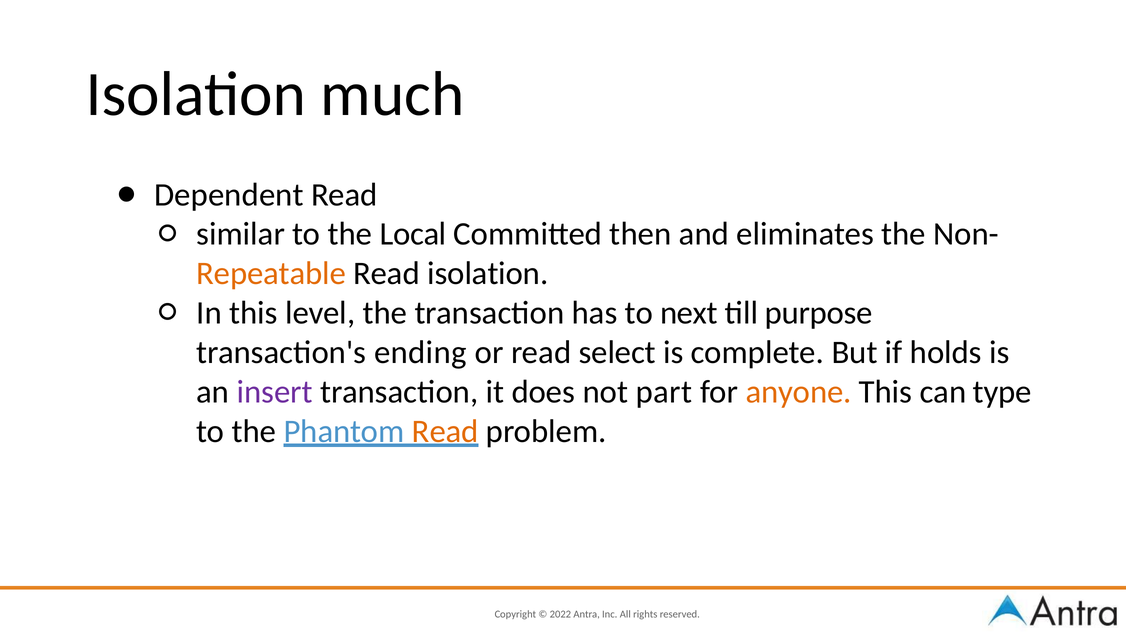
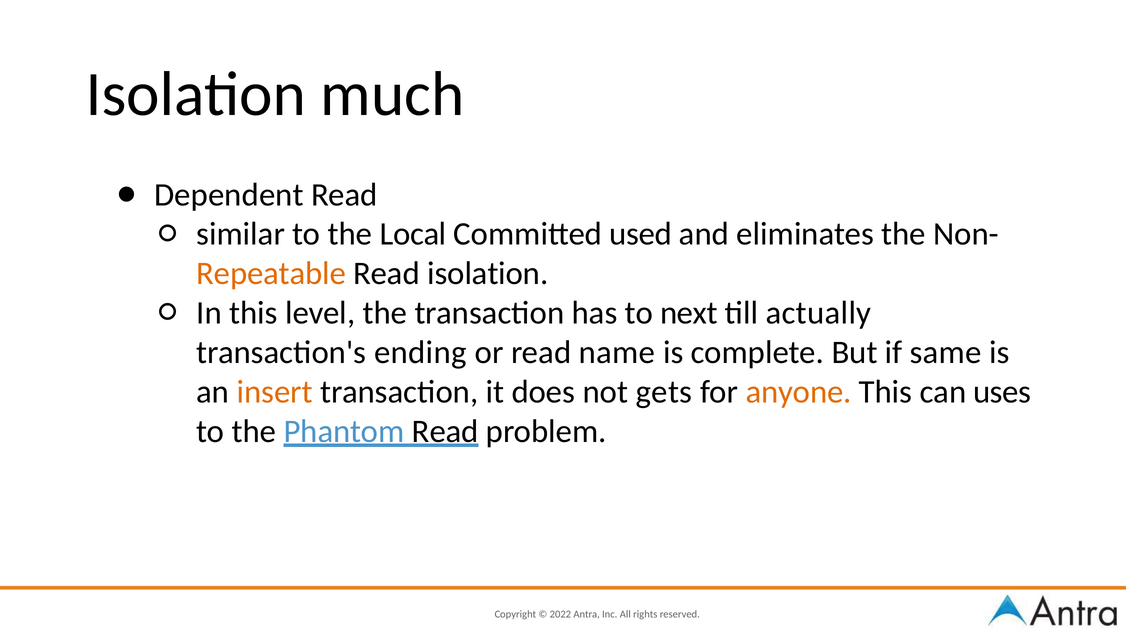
then: then -> used (641, 234)
purpose: purpose -> actually (818, 313)
select: select -> name (617, 353)
holds: holds -> same (946, 353)
insert colour: purple -> orange (275, 392)
part: part -> gets (664, 392)
type: type -> uses (1002, 392)
Read colour: orange -> black (445, 431)
